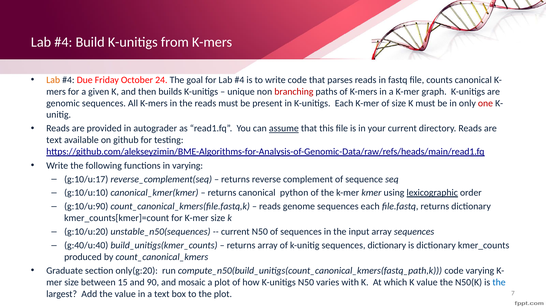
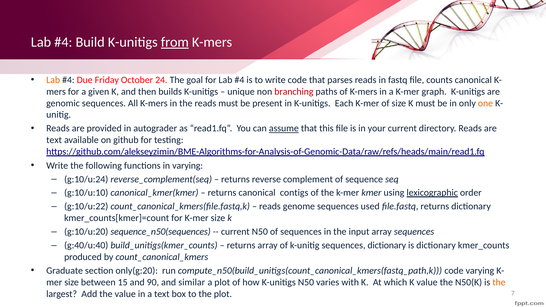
from underline: none -> present (175, 42)
one colour: red -> orange (485, 103)
g:10/u:17: g:10/u:17 -> g:10/u:24 (86, 179)
python: python -> contigs (294, 193)
g:10/u:90: g:10/u:90 -> g:10/u:22 (86, 207)
sequences each: each -> used (370, 207)
unstable_n50(sequences: unstable_n50(sequences -> sequence_n50(sequences (161, 232)
mosaic: mosaic -> similar (192, 282)
the colour: blue -> orange (499, 282)
